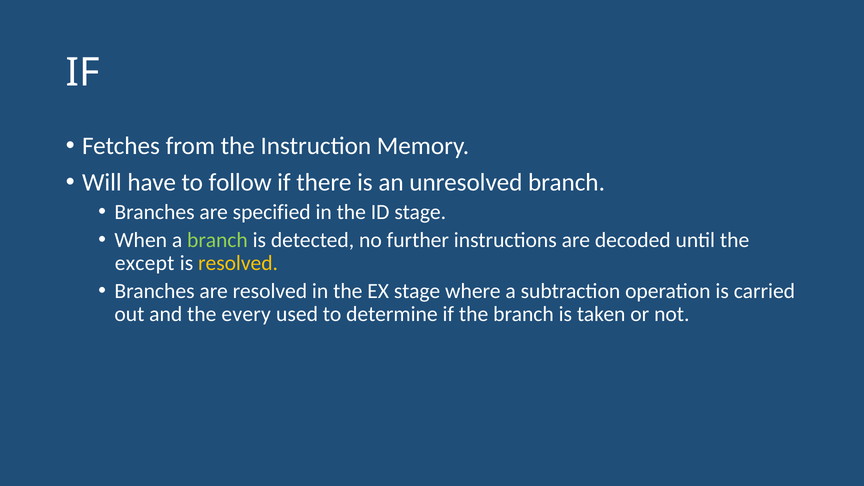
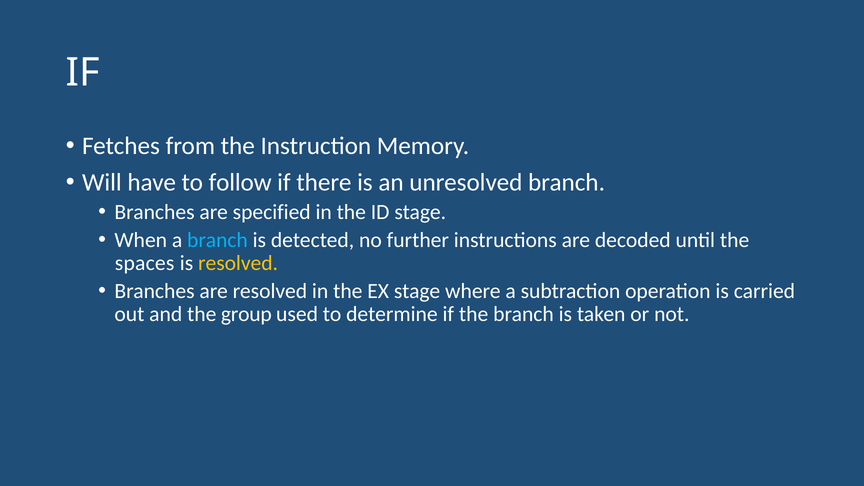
branch colour: light green -> light blue (217, 240)
except: except -> spaces (145, 263)
every: every -> group (246, 314)
